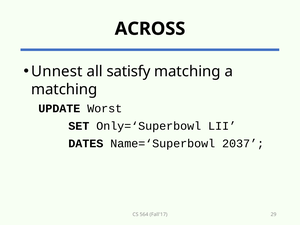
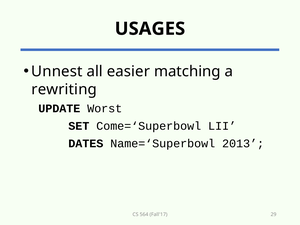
ACROSS: ACROSS -> USAGES (150, 29)
satisfy: satisfy -> easier (128, 71)
matching: matching -> rewriting (64, 89)
Only=‘Superbowl: Only=‘Superbowl -> Come=‘Superbowl (149, 126)
2037: 2037 -> 2013 (243, 144)
